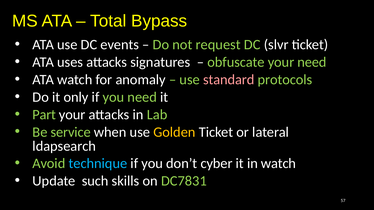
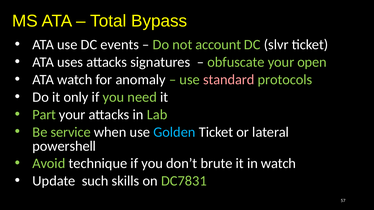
request: request -> account (218, 45)
your need: need -> open (312, 62)
Golden colour: yellow -> light blue (174, 132)
ldapsearch: ldapsearch -> powershell (64, 146)
technique colour: light blue -> white (98, 164)
cyber: cyber -> brute (217, 164)
